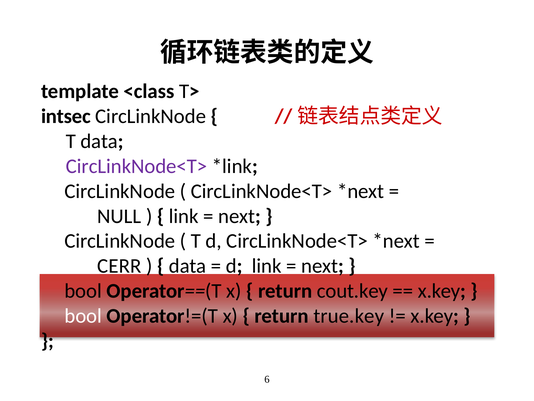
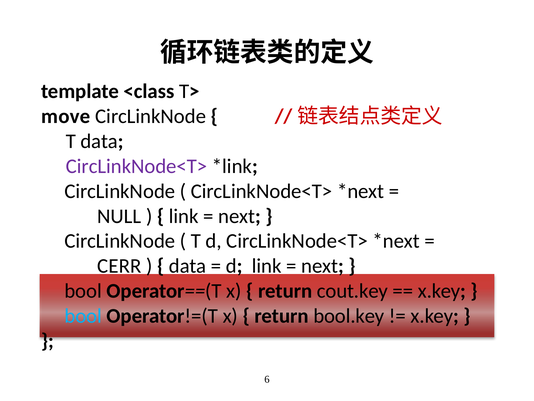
intsec: intsec -> move (66, 116)
bool colour: white -> light blue (83, 316)
true.key: true.key -> bool.key (349, 316)
